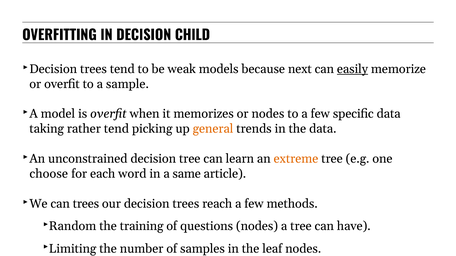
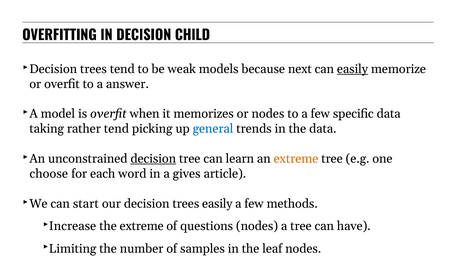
sample: sample -> answer (127, 84)
general colour: orange -> blue (213, 129)
decision underline: none -> present (153, 159)
same: same -> gives (187, 174)
can trees: trees -> start (86, 204)
trees reach: reach -> easily (217, 204)
Random: Random -> Increase (73, 226)
the training: training -> extreme (142, 226)
